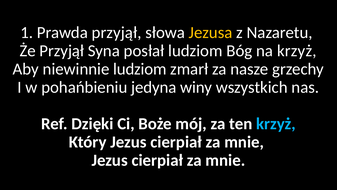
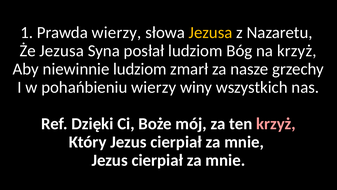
Prawda przyjął: przyjął -> wierzy (117, 32)
Że Przyjął: Przyjął -> Jezusa (62, 51)
pohańbieniu jedyna: jedyna -> wierzy (154, 87)
krzyż colour: light blue -> pink (276, 123)
